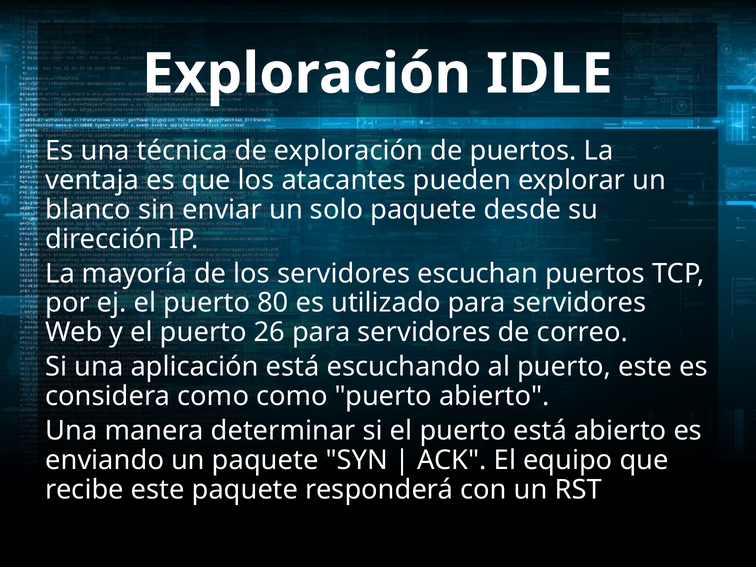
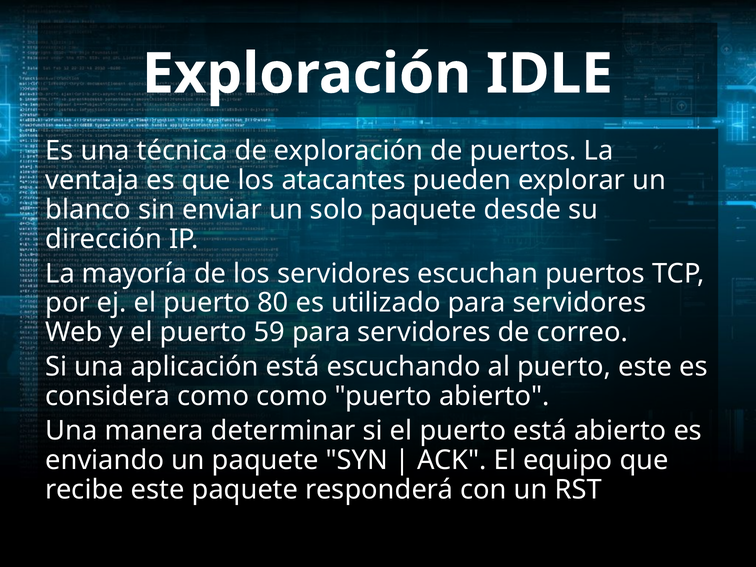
26: 26 -> 59 (269, 332)
